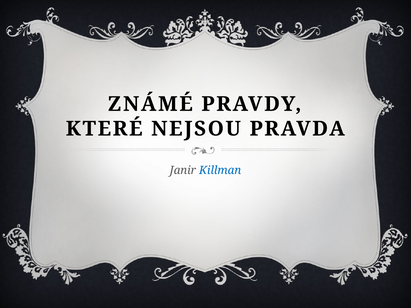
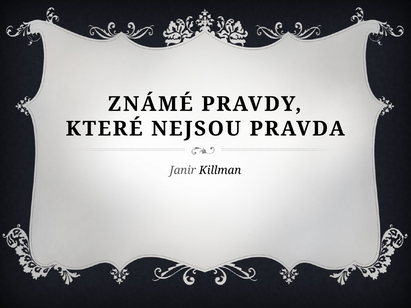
Killman colour: blue -> black (220, 171)
